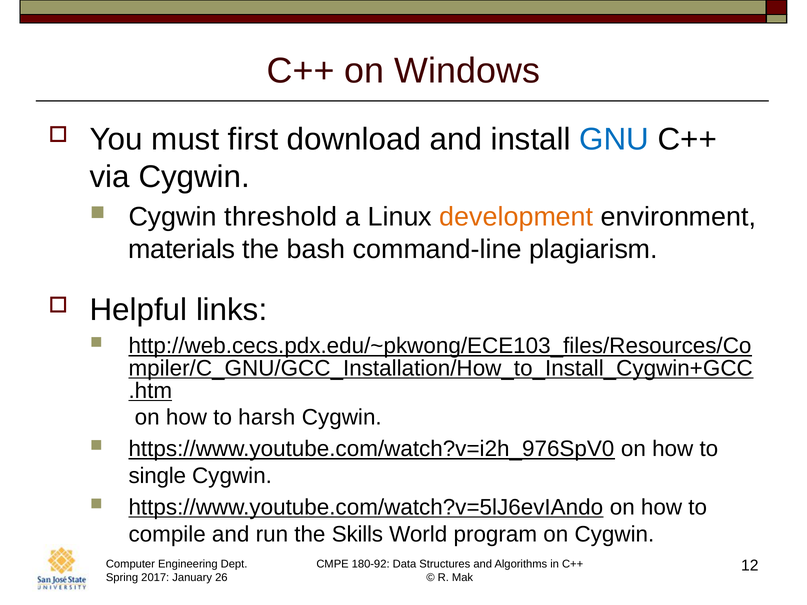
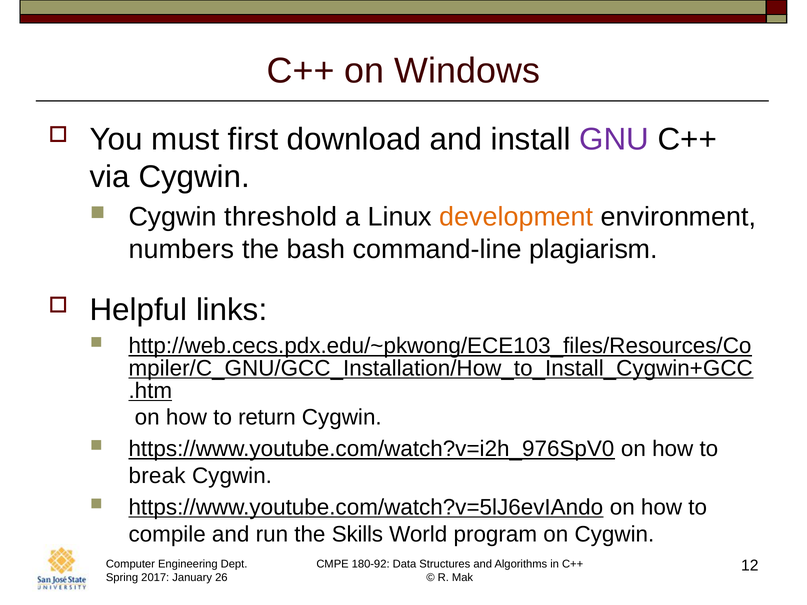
GNU colour: blue -> purple (614, 139)
materials: materials -> numbers (181, 249)
harsh: harsh -> return (267, 418)
single: single -> break (157, 476)
